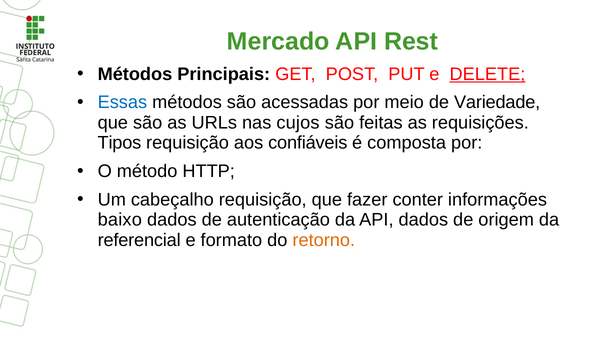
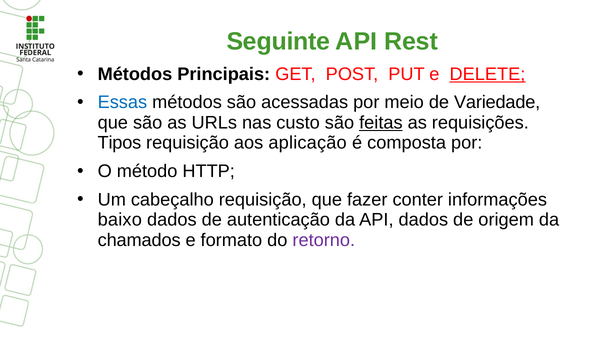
Mercado: Mercado -> Seguinte (278, 42)
cujos: cujos -> custo (298, 123)
feitas underline: none -> present (381, 123)
confiáveis: confiáveis -> aplicação (308, 143)
referencial: referencial -> chamados (139, 240)
retorno colour: orange -> purple (324, 240)
